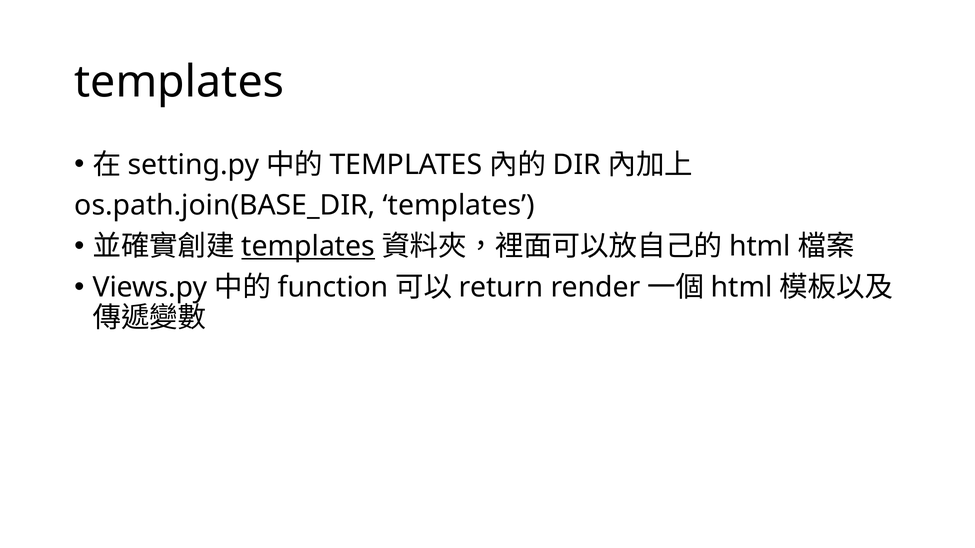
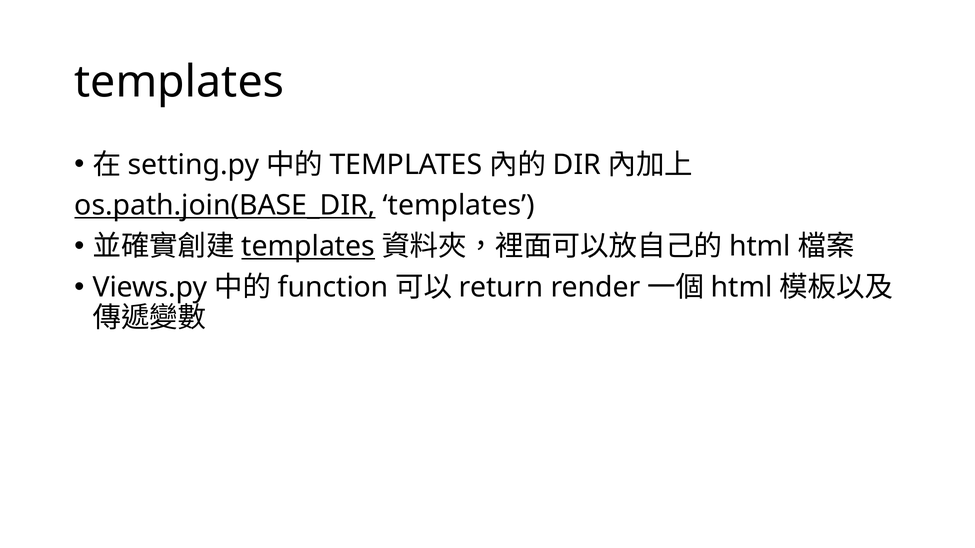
os.path.join(BASE_DIR underline: none -> present (225, 206)
